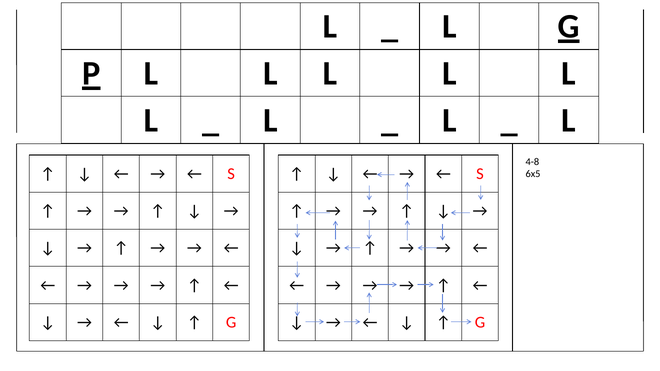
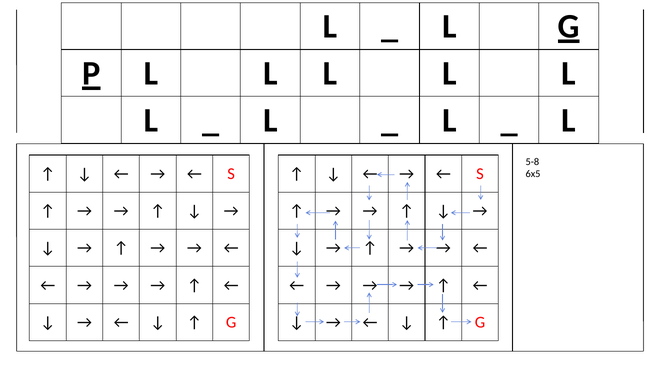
4-8: 4-8 -> 5-8 (532, 162)
